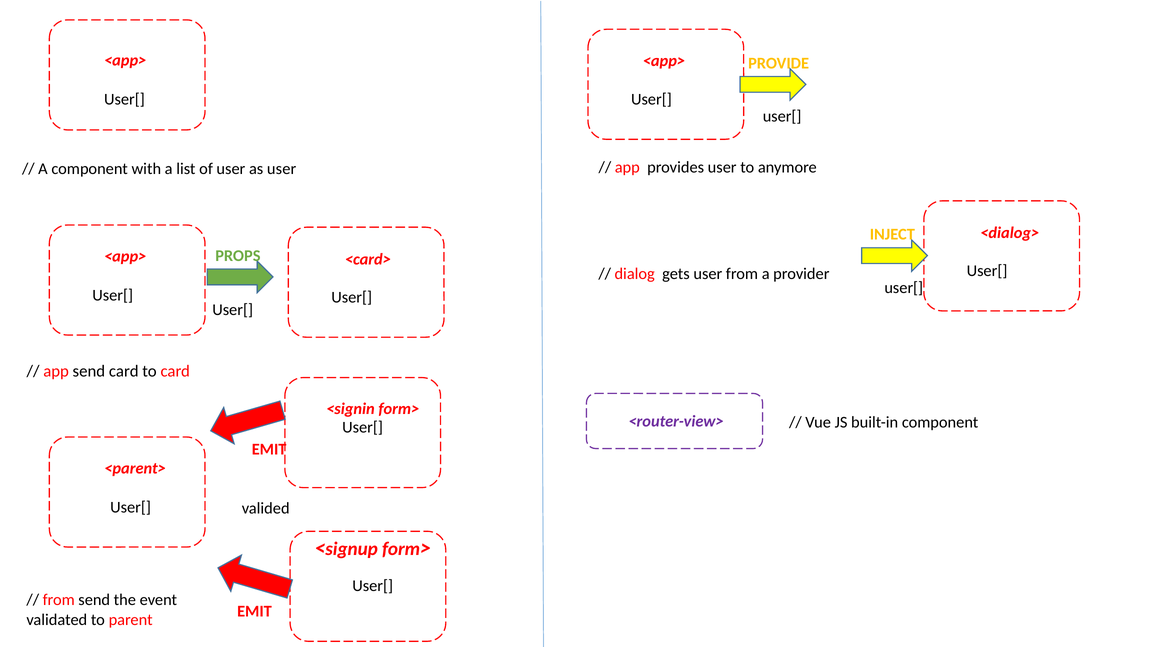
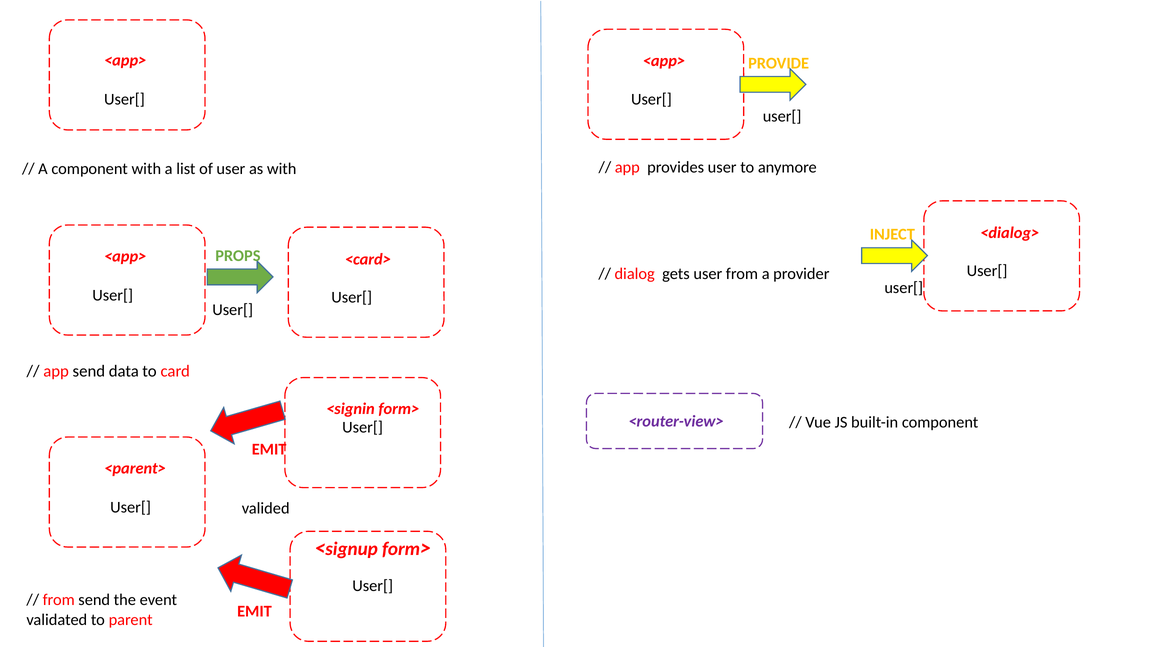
as user: user -> with (282, 169)
send card: card -> data (124, 371)
